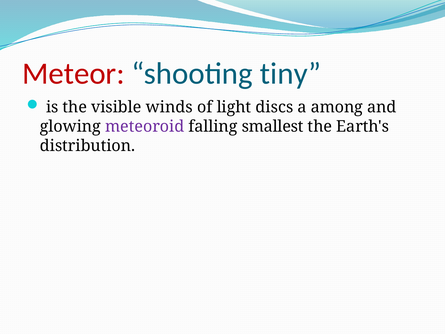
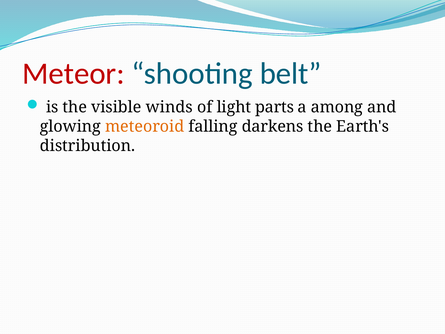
tiny: tiny -> belt (291, 73)
discs: discs -> parts (275, 107)
meteoroid colour: purple -> orange (145, 126)
smallest: smallest -> darkens (273, 126)
